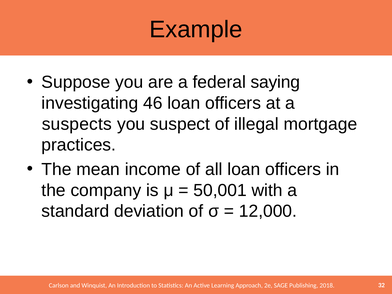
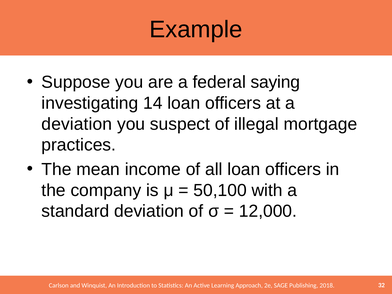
46: 46 -> 14 (153, 103)
suspects: suspects -> deviation (77, 124)
50,001: 50,001 -> 50,100 (220, 190)
